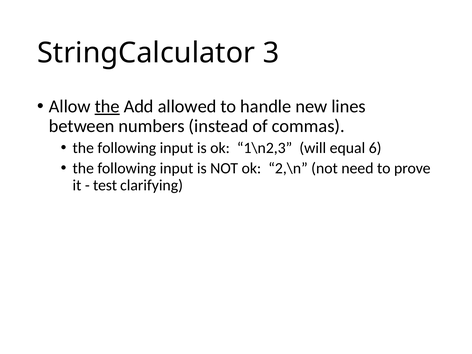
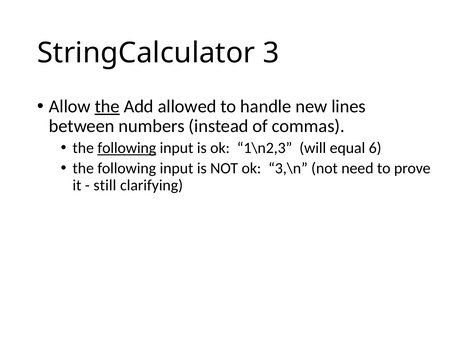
following underline: none -> present (127, 148)
2,\n: 2,\n -> 3,\n (288, 168)
test: test -> still (105, 185)
